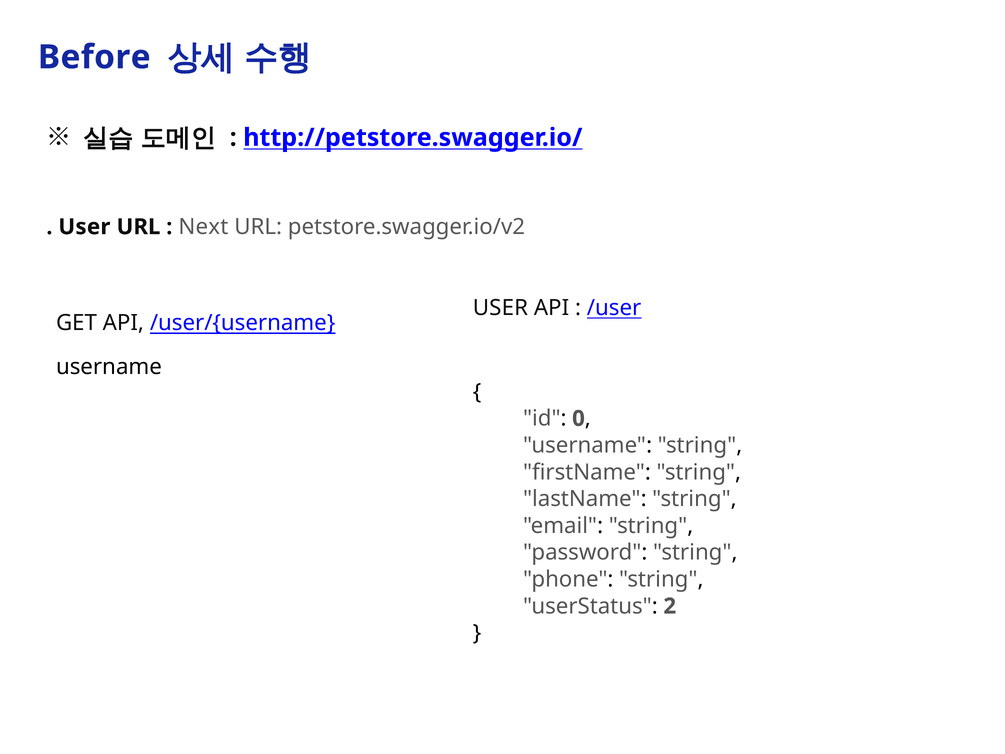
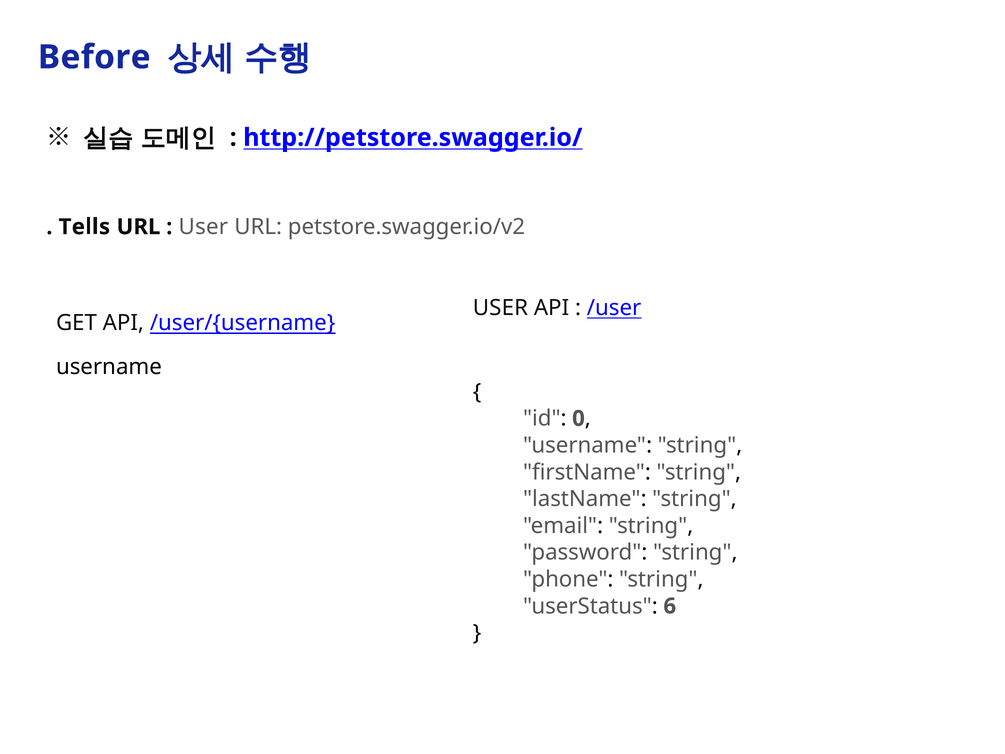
User: User -> Tells (84, 227)
Next: Next -> User (203, 227)
2: 2 -> 6 (670, 606)
